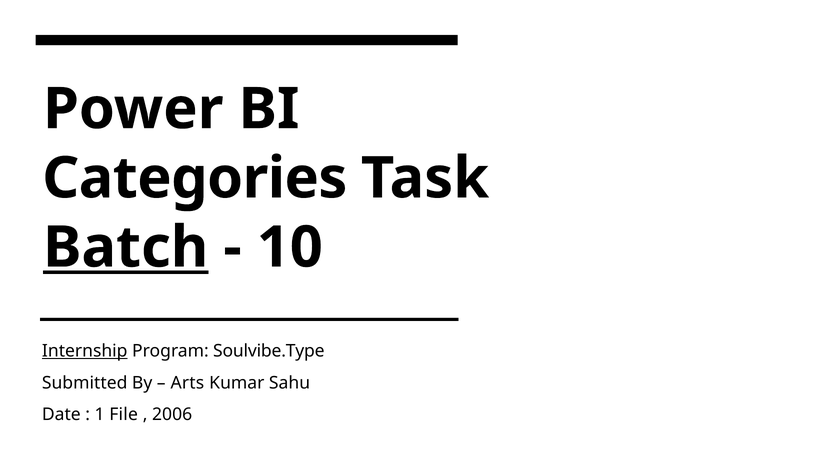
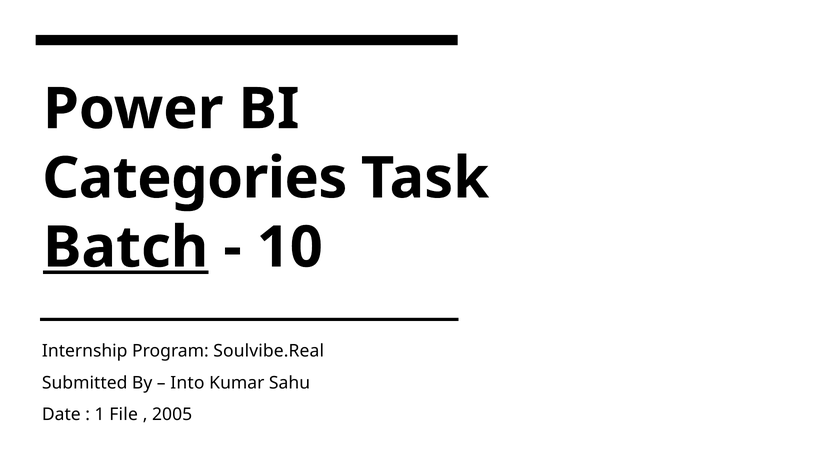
Internship underline: present -> none (85, 351)
Soulvibe.Type: Soulvibe.Type -> Soulvibe.Real (269, 351)
Arts: Arts -> Into (187, 383)
2006: 2006 -> 2005 (172, 415)
